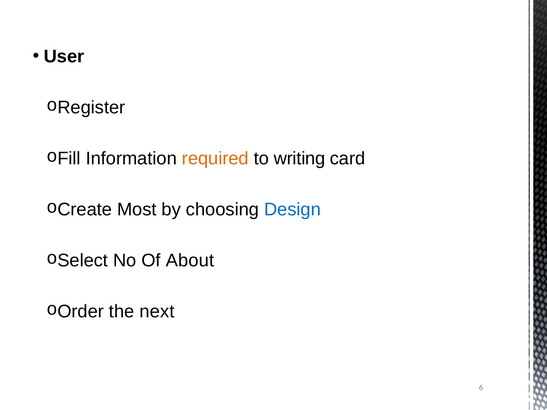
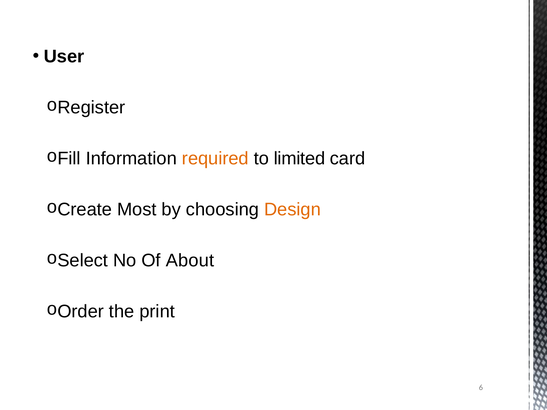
writing: writing -> limited (300, 158)
Design colour: blue -> orange (292, 209)
next: next -> print (157, 312)
